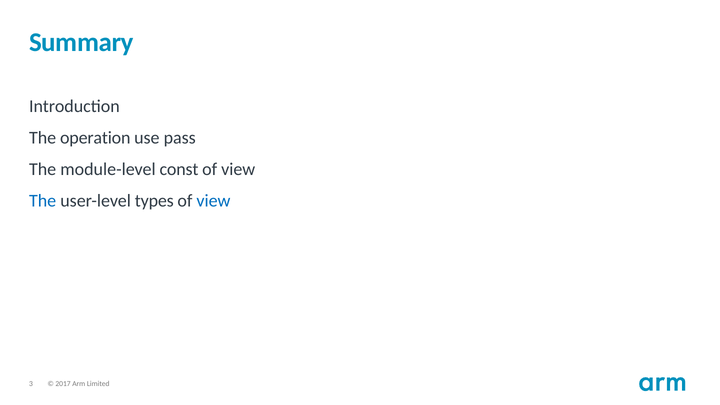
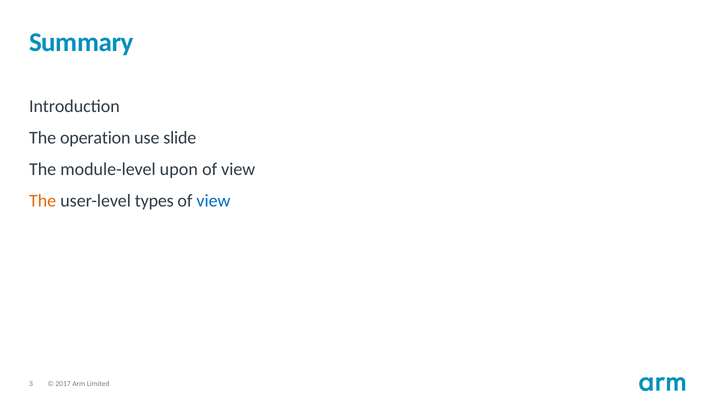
pass: pass -> slide (180, 138)
const: const -> upon (179, 169)
The colour: blue -> orange (43, 201)
